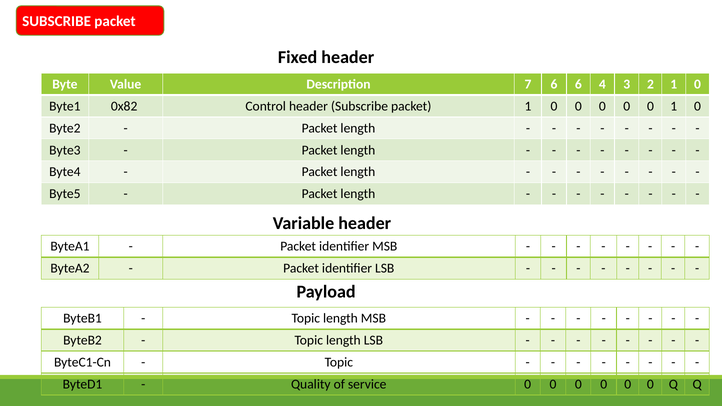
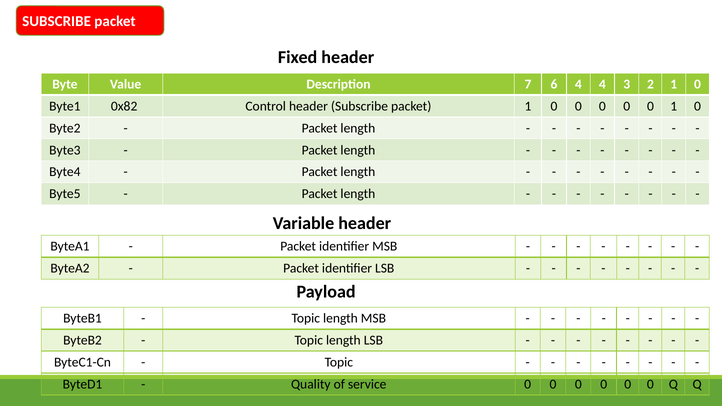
6 6: 6 -> 4 (578, 84)
